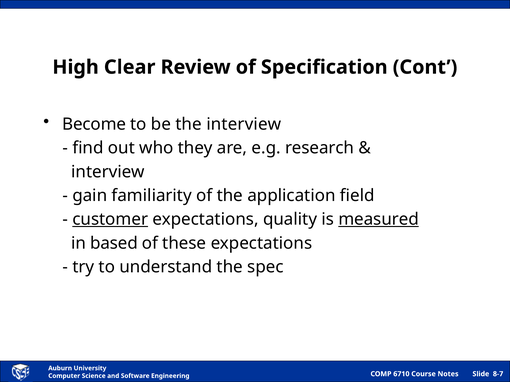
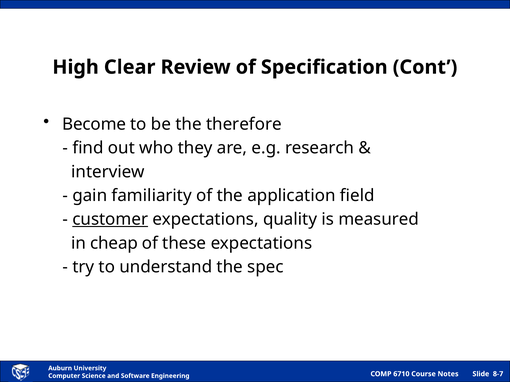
the interview: interview -> therefore (244, 124)
measured underline: present -> none (379, 220)
based: based -> cheap (114, 243)
